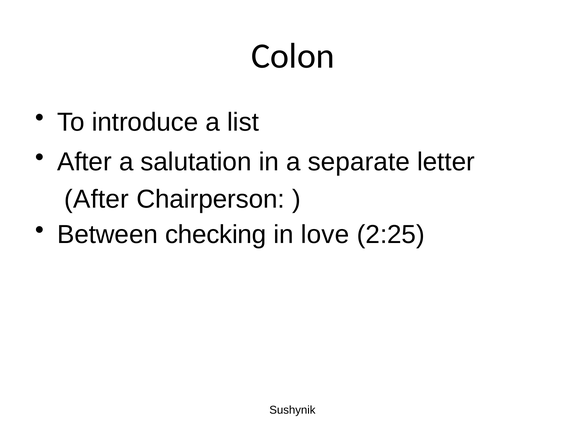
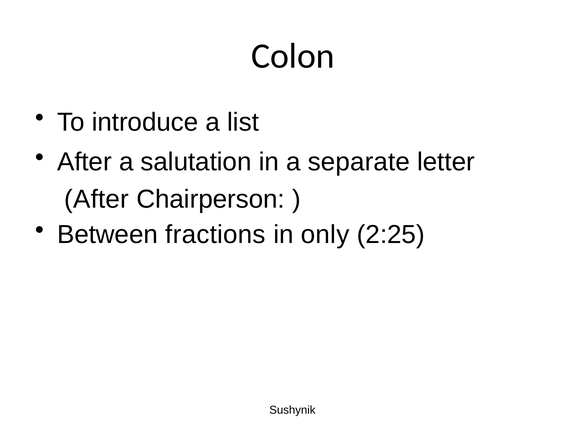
checking: checking -> fractions (215, 234)
love: love -> only (325, 234)
